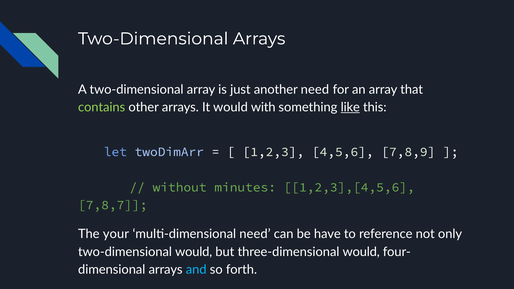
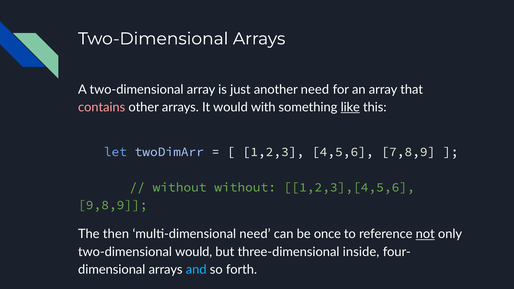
contains colour: light green -> pink (102, 107)
without minutes: minutes -> without (245, 187)
7,8,7: 7,8,7 -> 9,8,9 (113, 205)
your: your -> then (116, 234)
have: have -> once (327, 234)
not underline: none -> present (425, 234)
three-dimensional would: would -> inside (361, 252)
